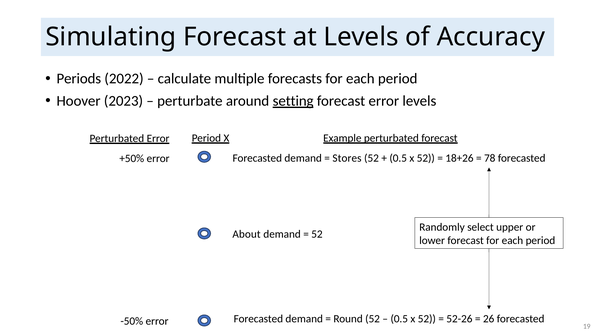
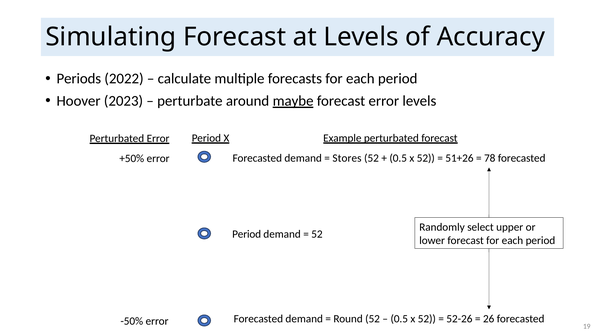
setting: setting -> maybe (293, 101)
18+26: 18+26 -> 51+26 (459, 158)
About: About -> Period (247, 234)
